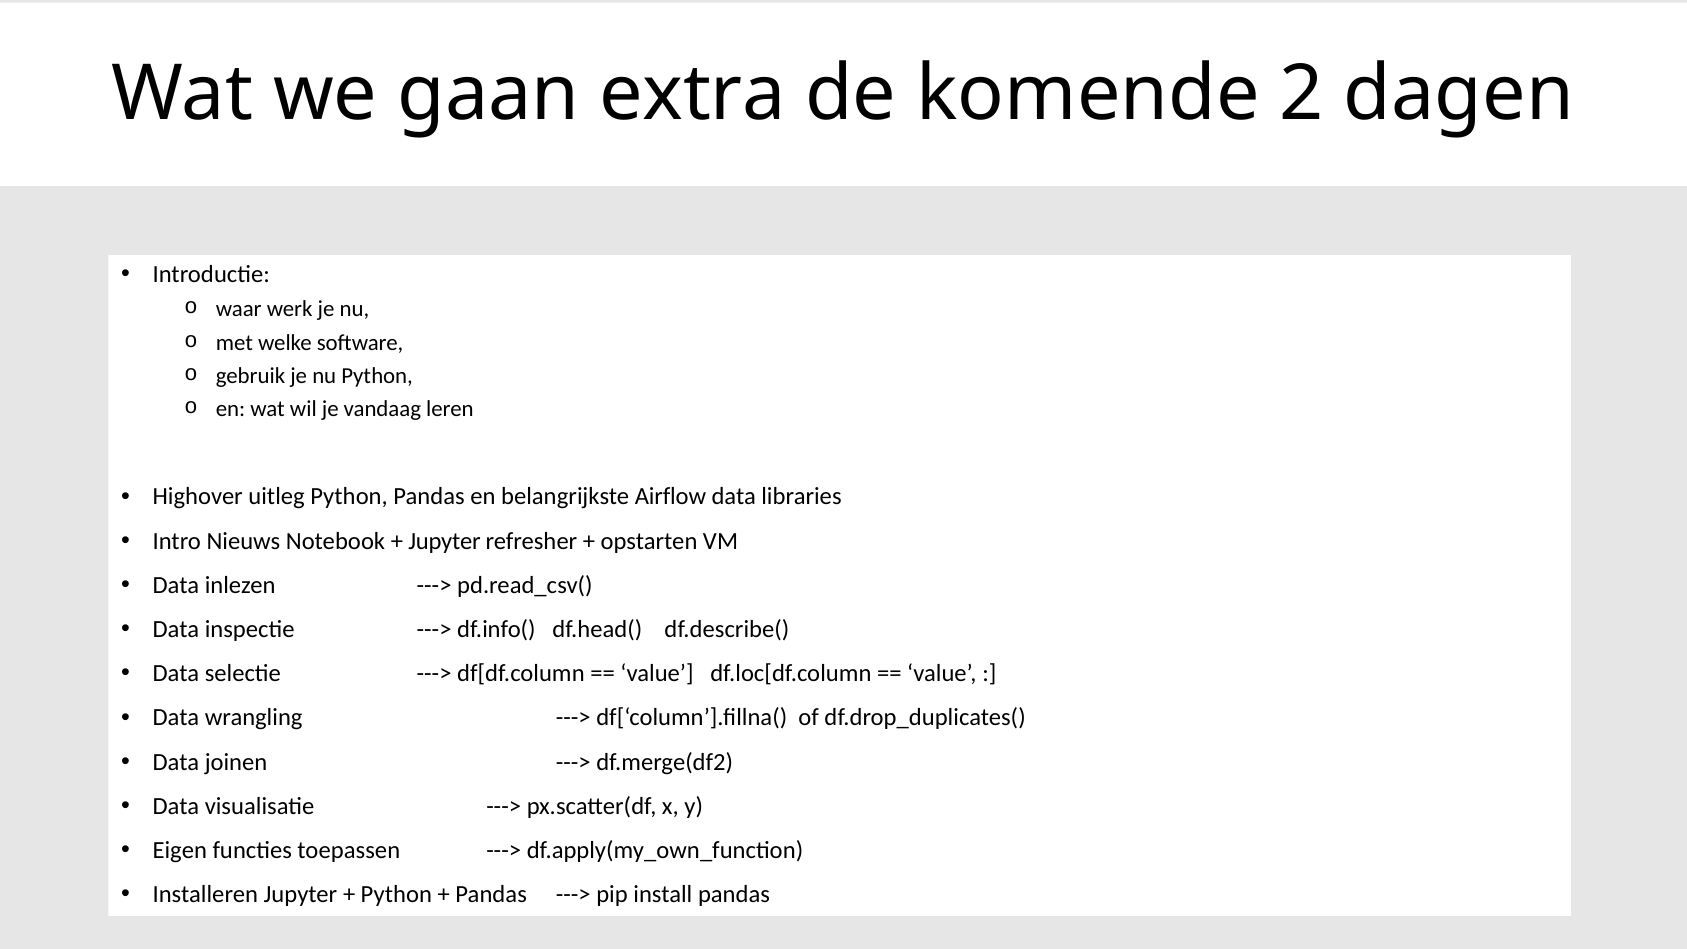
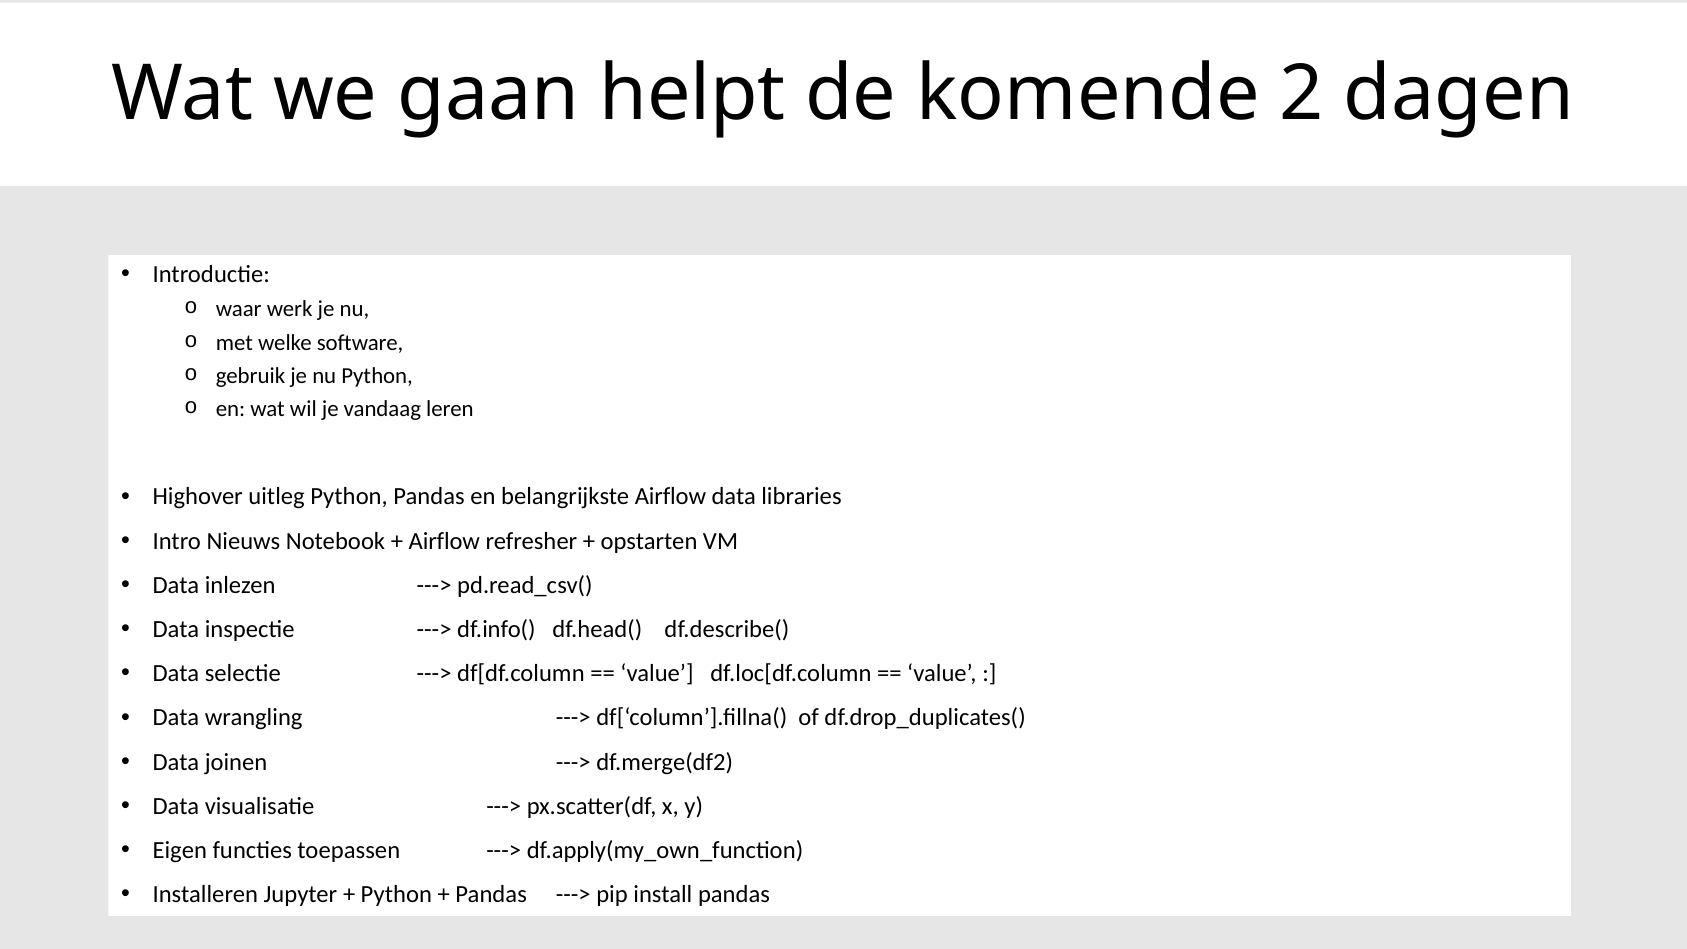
extra: extra -> helpt (693, 94)
Jupyter: Jupyter -> Airflow (444, 541)
